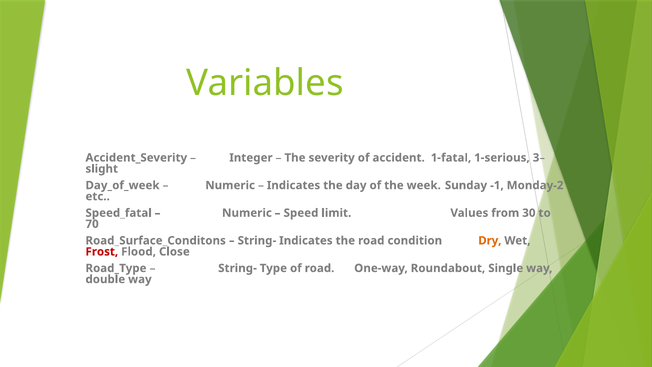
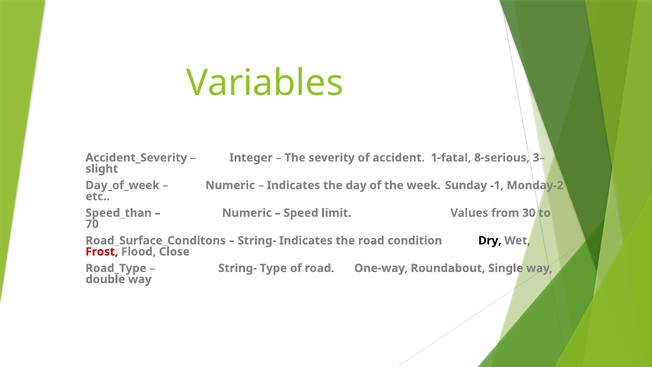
1-serious: 1-serious -> 8-serious (502, 158)
Speed_fatal: Speed_fatal -> Speed_than (119, 213)
Dry colour: orange -> black (490, 240)
